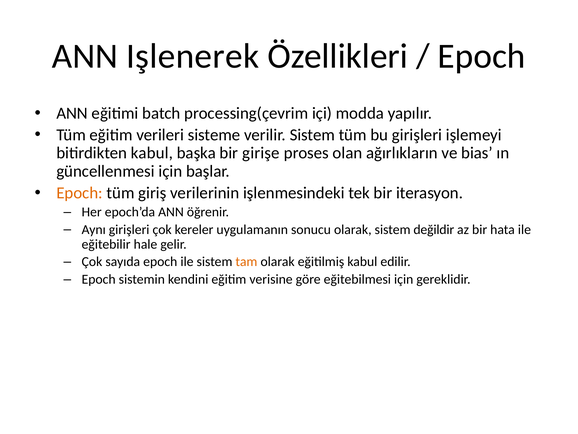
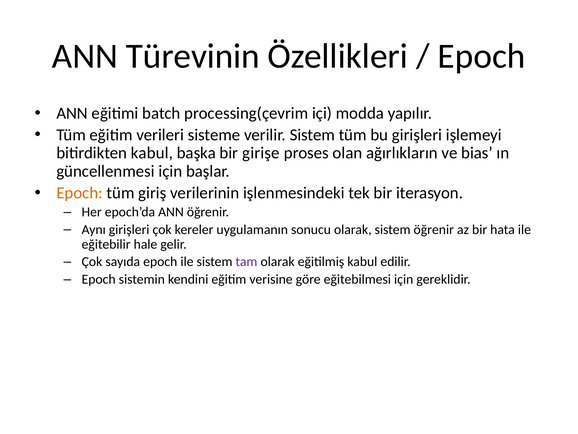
Işlenerek: Işlenerek -> Türevinin (193, 56)
sistem değildir: değildir -> öğrenir (434, 229)
tam colour: orange -> purple (246, 262)
